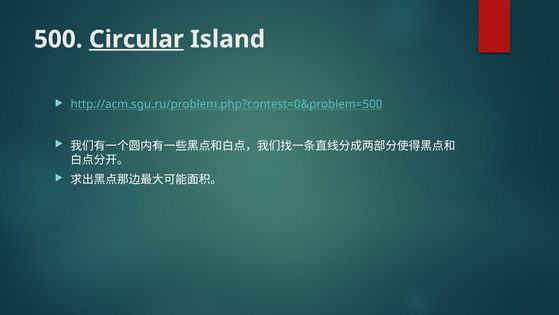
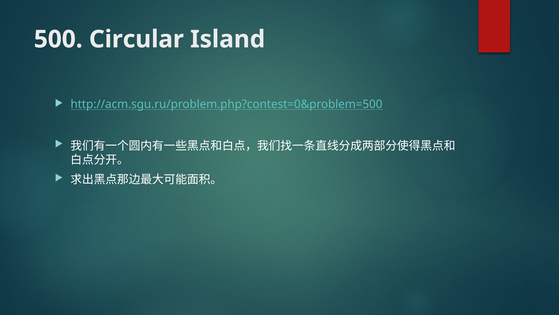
Circular underline: present -> none (136, 39)
